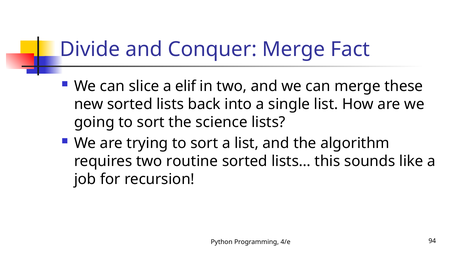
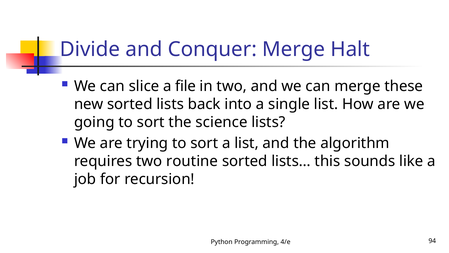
Fact: Fact -> Halt (350, 49)
elif: elif -> file (186, 86)
